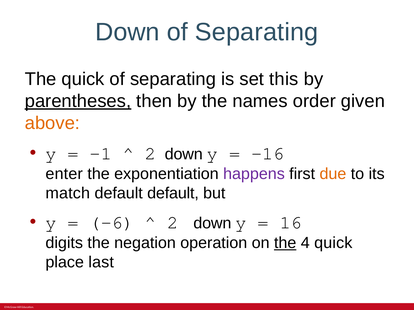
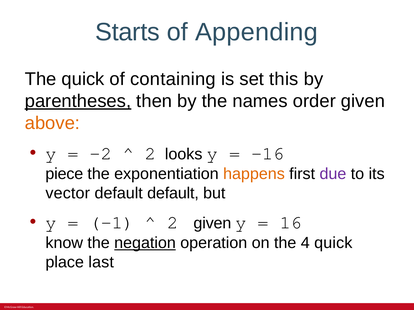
Down: Down -> Starts (128, 32)
Separating: Separating -> Appending (257, 32)
separating: separating -> containing (173, 79)
-1: -1 -> -2 (101, 154)
down: down -> looks (184, 155)
enter: enter -> piece (64, 174)
happens colour: purple -> orange (254, 174)
due colour: orange -> purple (333, 174)
match: match -> vector (68, 194)
-6: -6 -> -1 (112, 223)
down: down -> given (212, 224)
digits: digits -> know (64, 243)
negation underline: none -> present (145, 243)
the underline: present -> none (285, 243)
